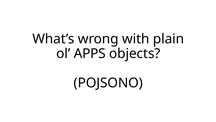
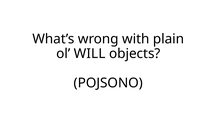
APPS: APPS -> WILL (90, 53)
